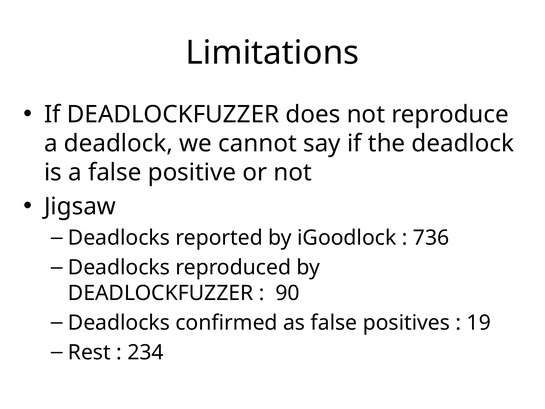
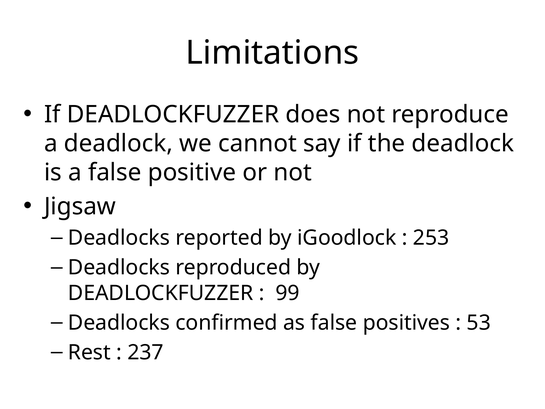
736: 736 -> 253 (431, 238)
90: 90 -> 99 (288, 293)
19: 19 -> 53 (479, 323)
234: 234 -> 237 (146, 352)
